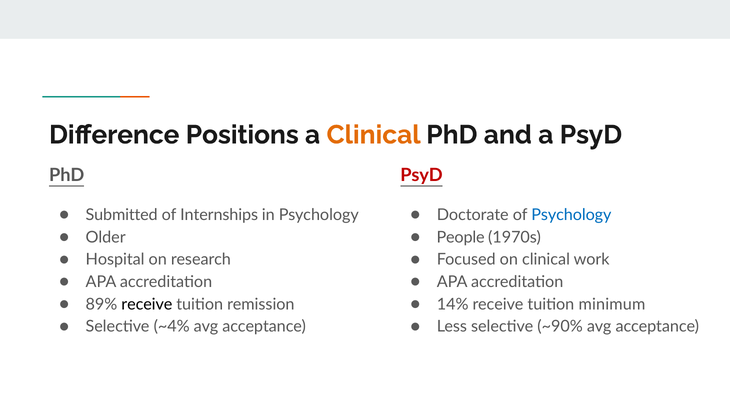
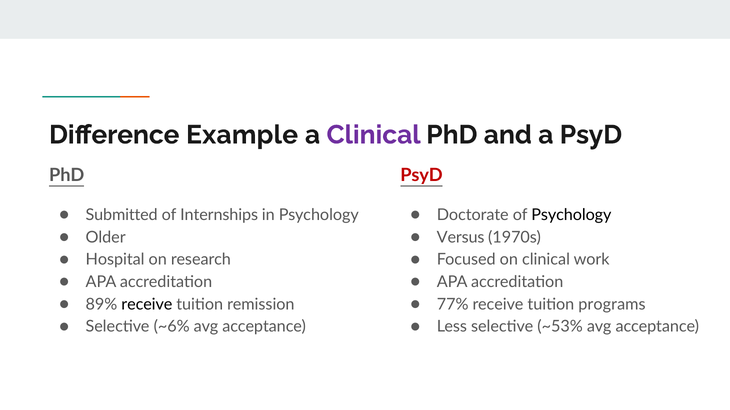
Positions: Positions -> Example (242, 135)
Clinical colour: orange -> purple (374, 135)
Psychology colour: blue -> black (571, 215)
People: People -> Versus (461, 238)
14%: 14% -> 77% (453, 305)
minimum: minimum -> programs (612, 305)
~4%: ~4% -> ~6% (172, 327)
~90%: ~90% -> ~53% (560, 327)
